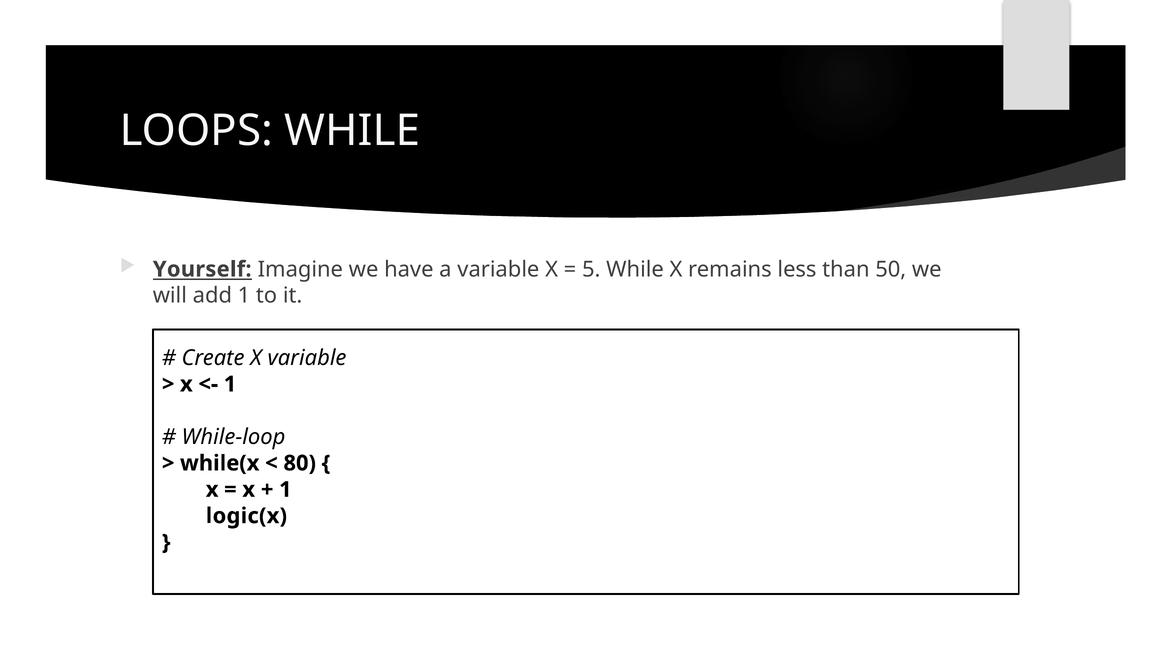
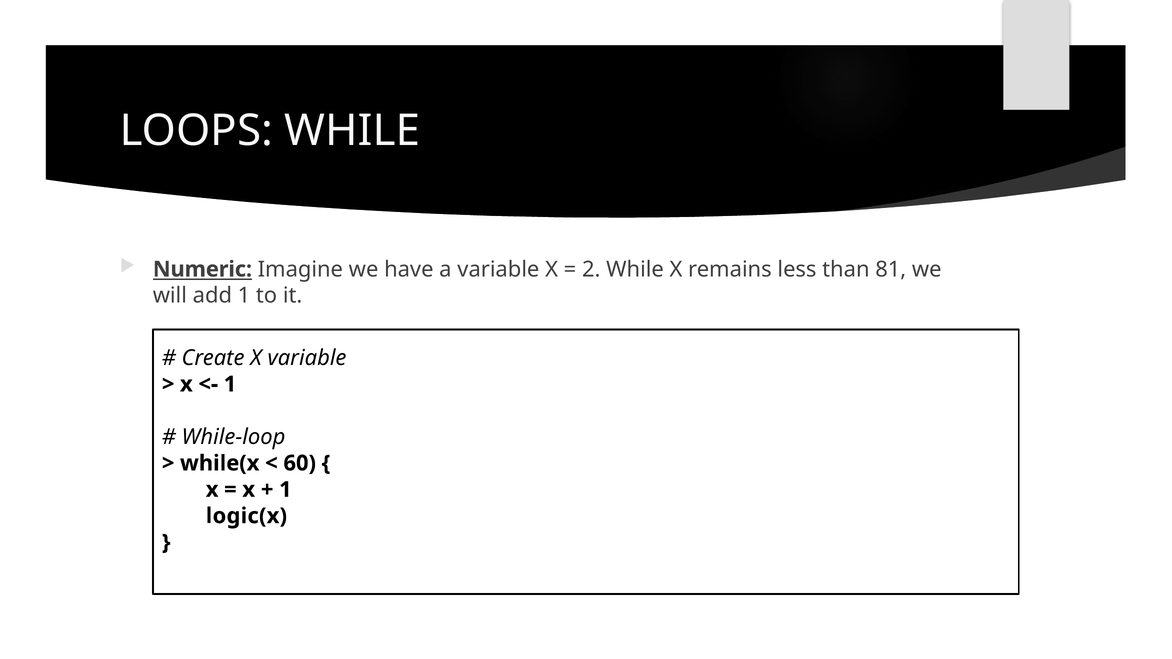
Yourself: Yourself -> Numeric (202, 269)
5: 5 -> 2 (591, 269)
50: 50 -> 81 (891, 269)
80: 80 -> 60 (300, 463)
